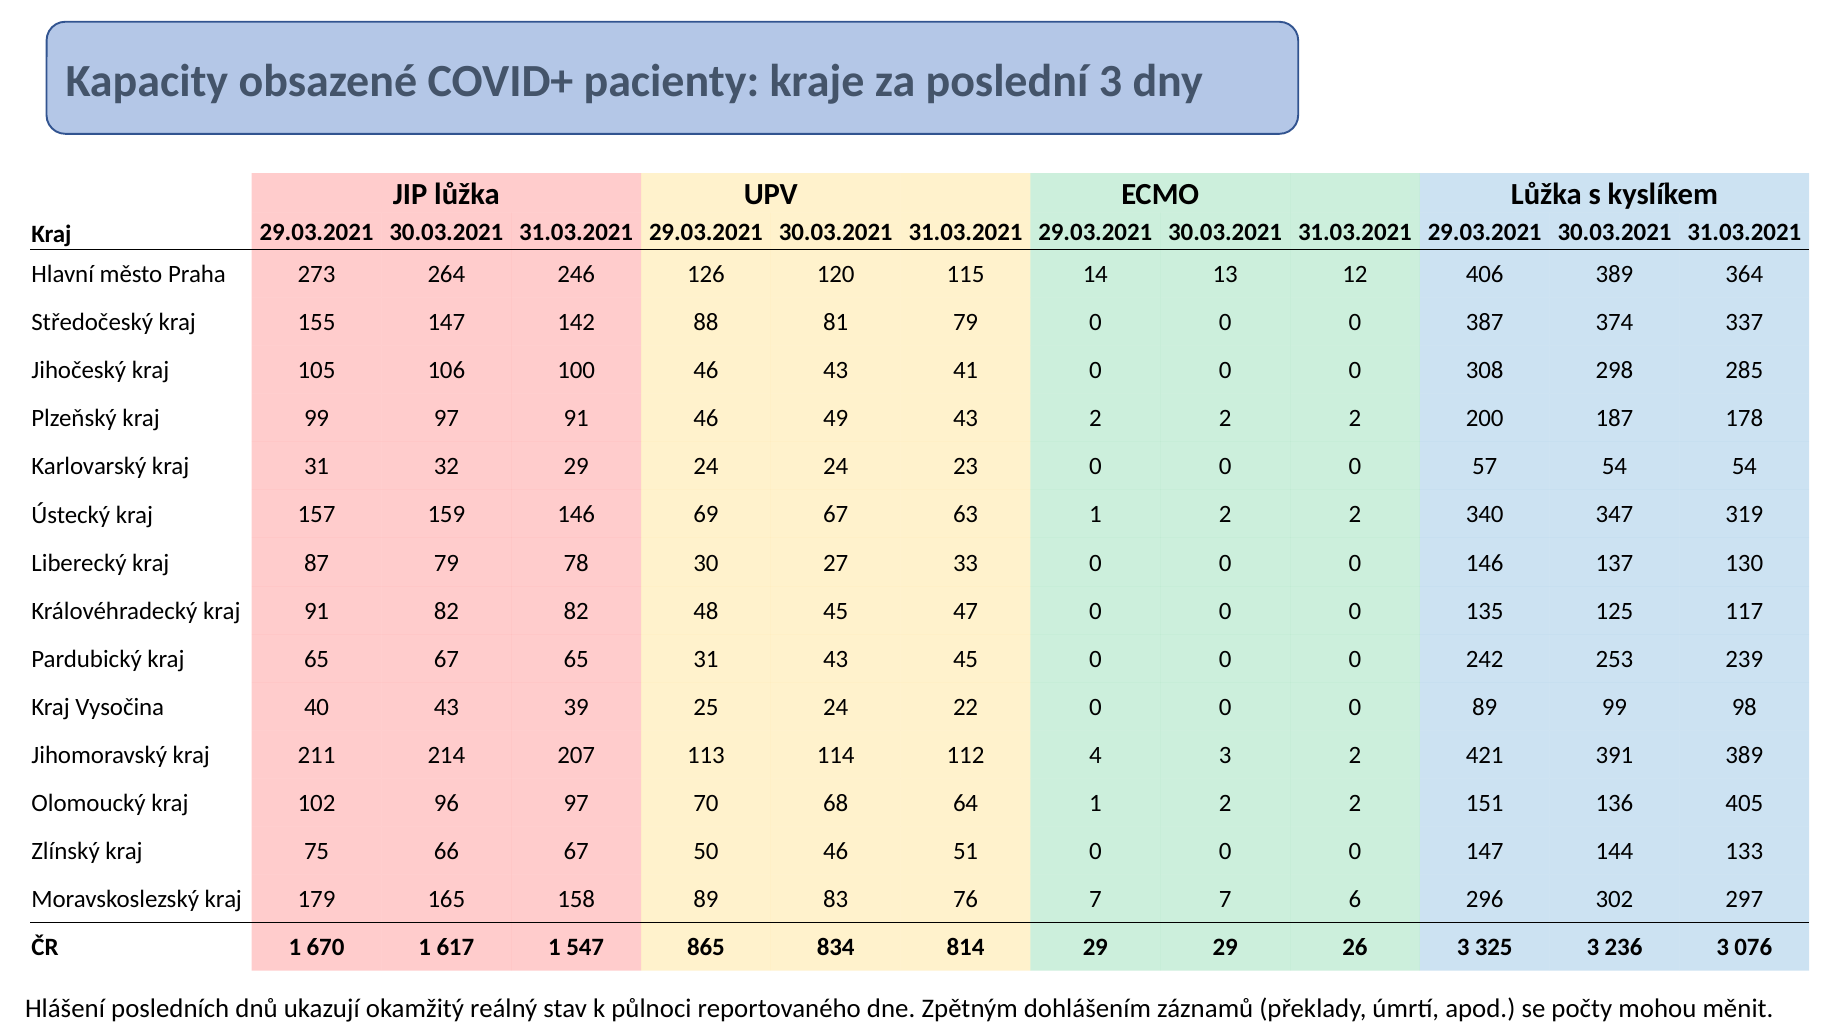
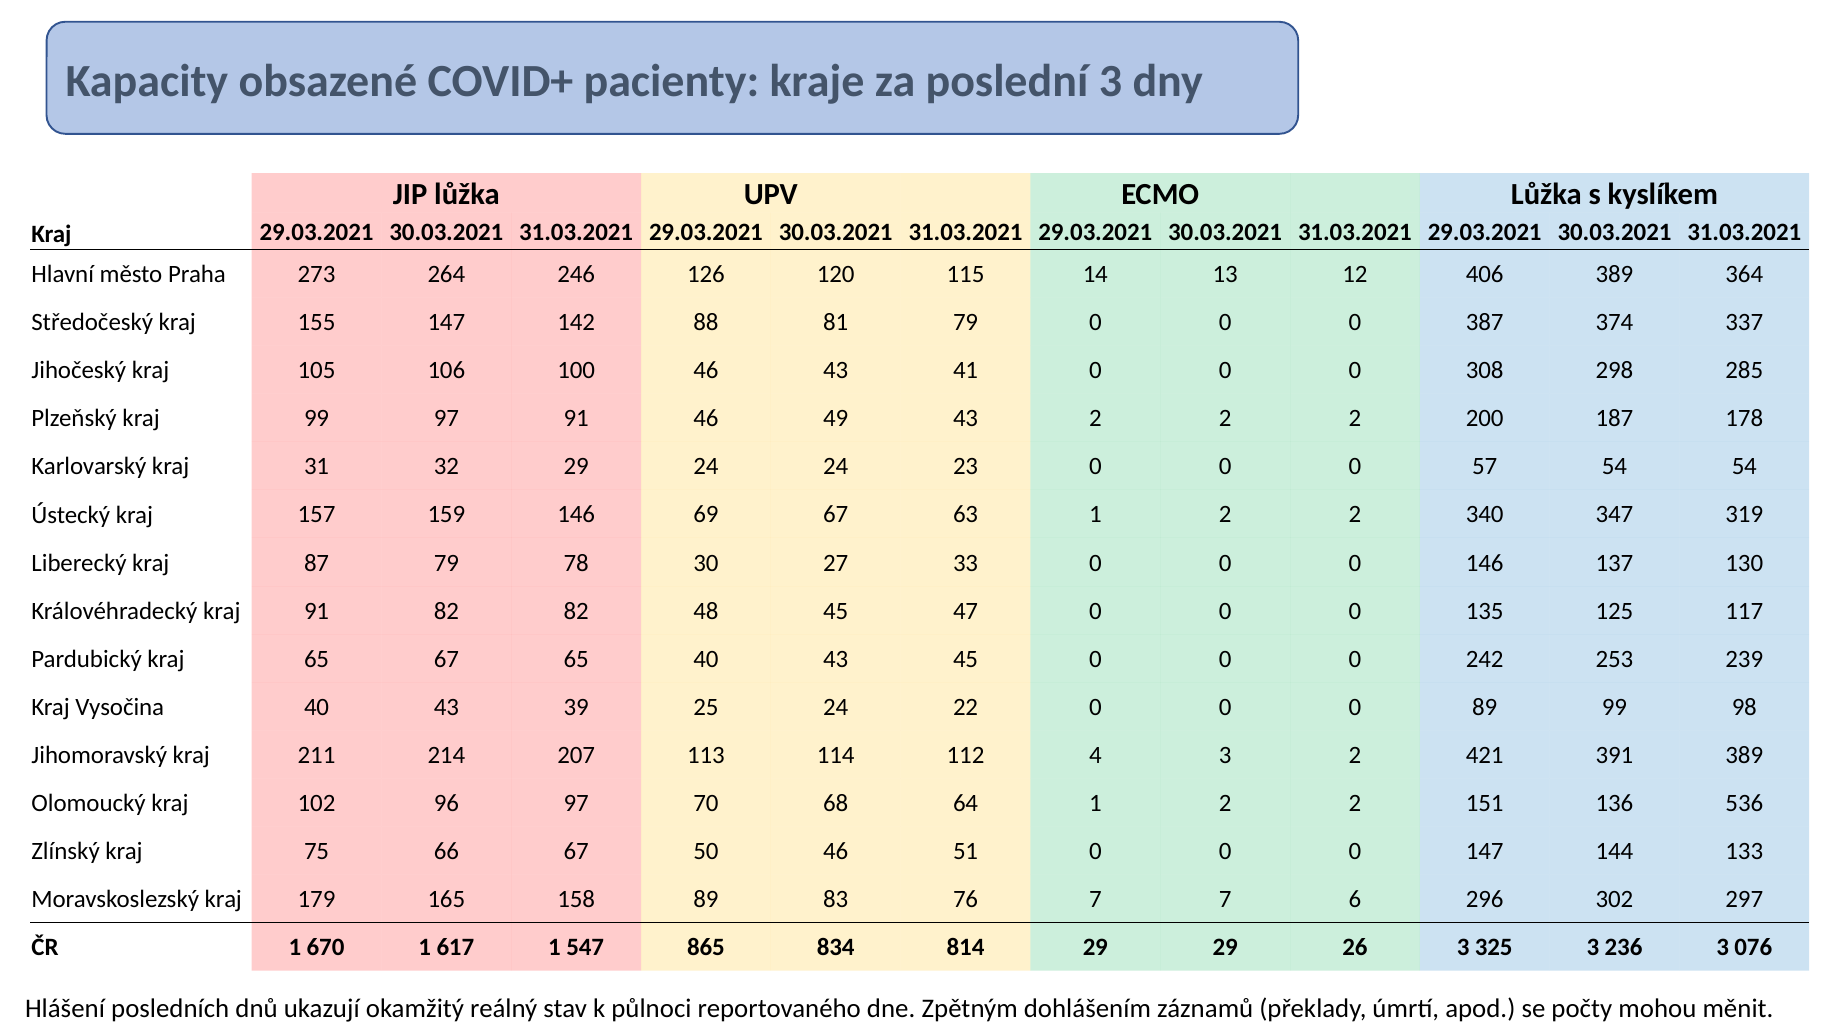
65 31: 31 -> 40 (706, 659)
405: 405 -> 536 (1744, 803)
